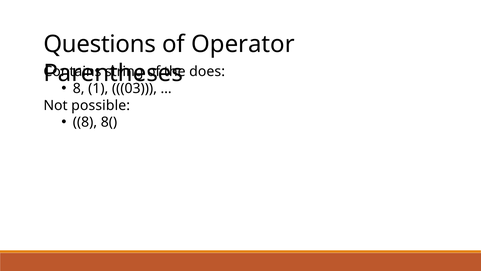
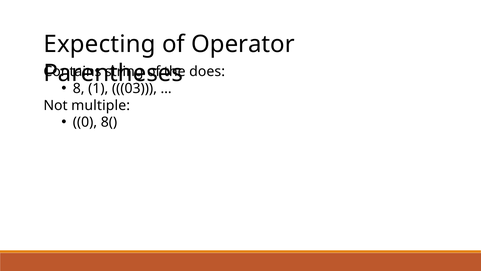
Questions: Questions -> Expecting (100, 44)
possible: possible -> multiple (101, 105)
8: 8 -> 0 (85, 122)
